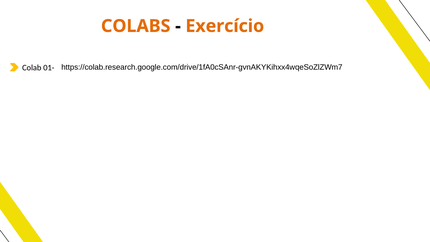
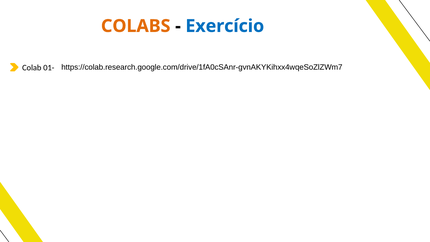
Exercício colour: orange -> blue (225, 26)
